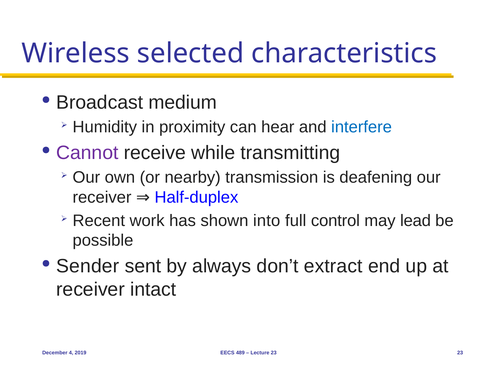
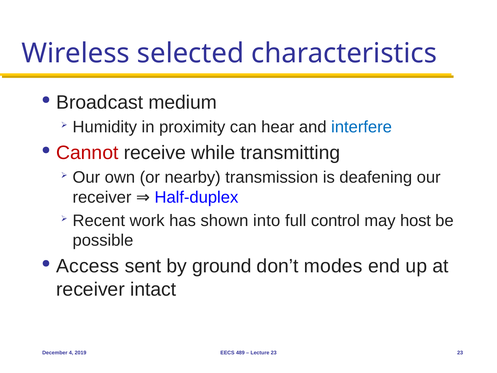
Cannot colour: purple -> red (87, 153)
lead: lead -> host (416, 220)
Sender: Sender -> Access (88, 266)
always: always -> ground (222, 266)
extract: extract -> modes (333, 266)
